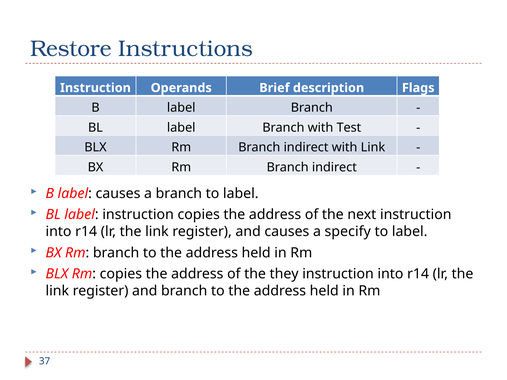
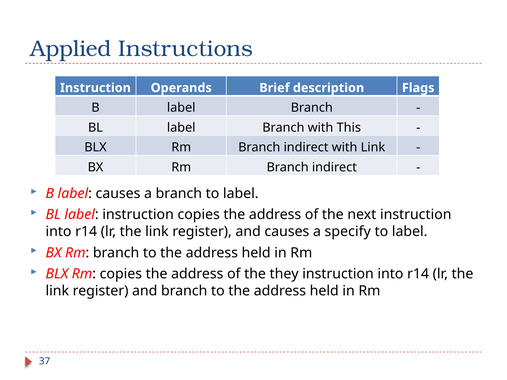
Restore: Restore -> Applied (71, 49)
Test: Test -> This (349, 128)
